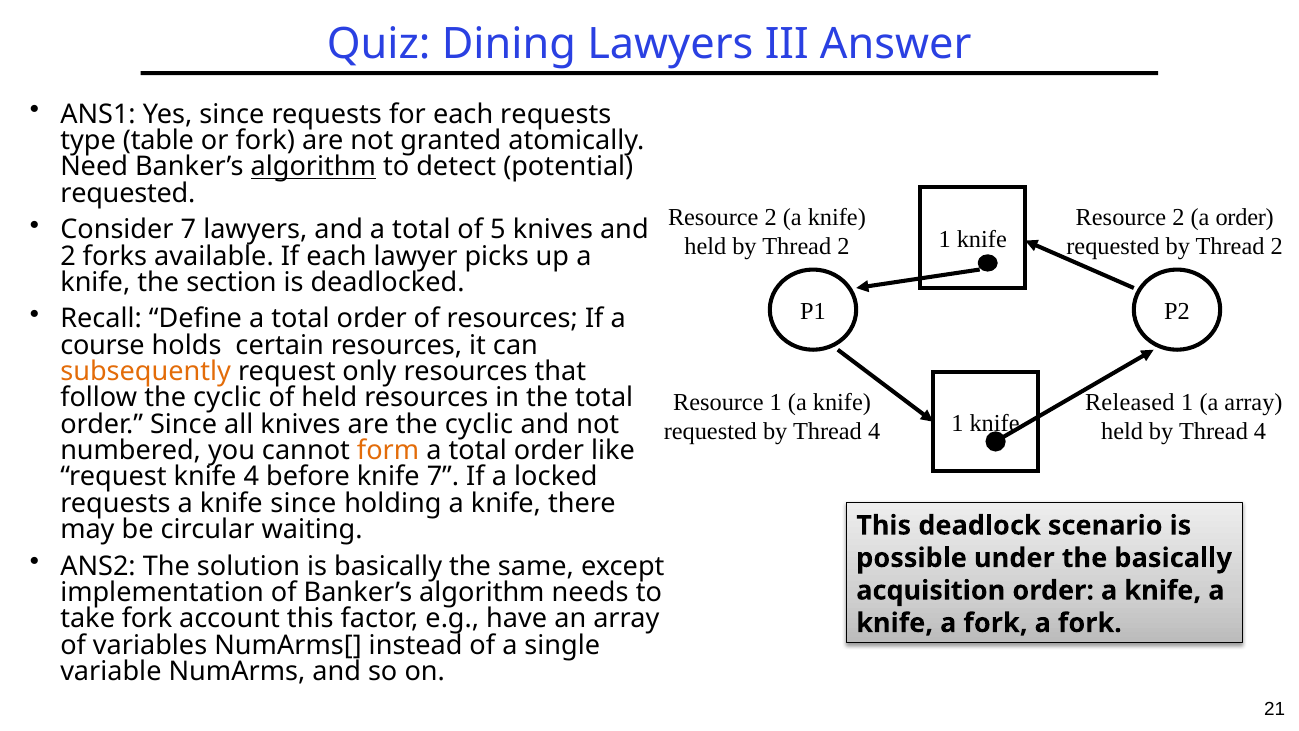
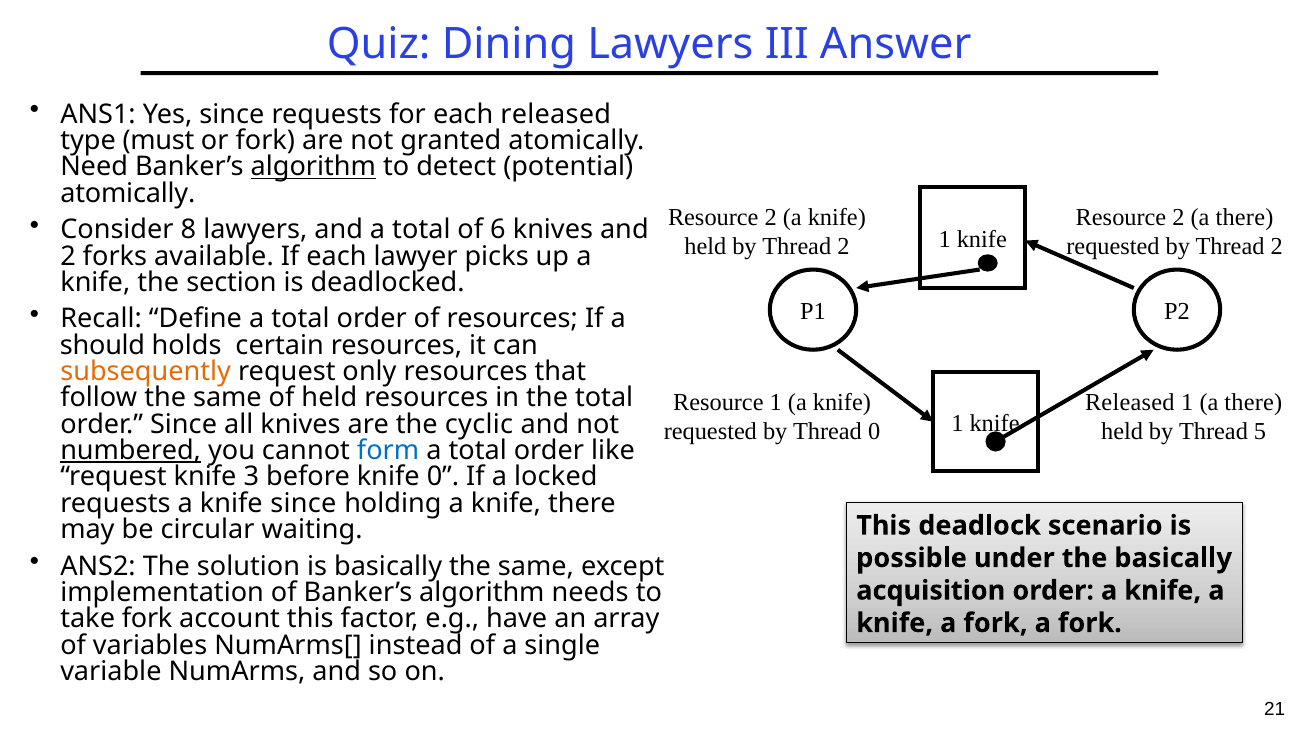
each requests: requests -> released (556, 114)
table: table -> must (158, 141)
requested: requested -> atomically (128, 193)
2 a order: order -> there (1244, 217)
Consider 7: 7 -> 8 (188, 230)
5: 5 -> 6 (498, 230)
course: course -> should (103, 345)
follow the cyclic: cyclic -> same (227, 398)
1 a array: array -> there (1253, 402)
requested by Thread 4: 4 -> 0 (874, 431)
held by Thread 4: 4 -> 5 (1260, 431)
numbered underline: none -> present (131, 450)
form colour: orange -> blue (388, 450)
knife 4: 4 -> 3 (251, 477)
knife 7: 7 -> 0 (443, 477)
